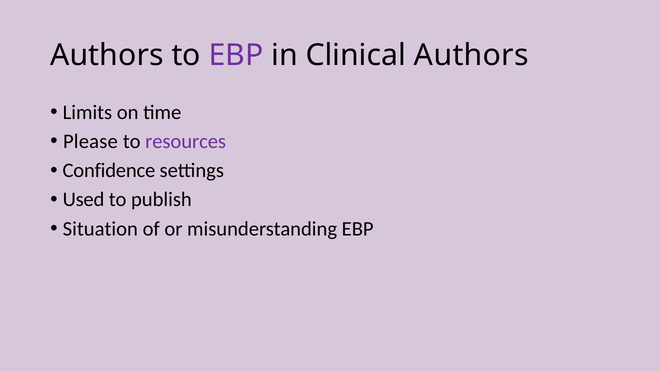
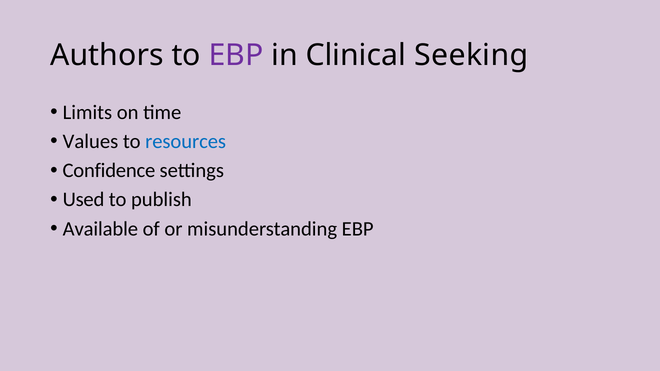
Clinical Authors: Authors -> Seeking (471, 55)
Please: Please -> Values (90, 141)
resources colour: purple -> blue (186, 141)
Situation: Situation -> Available (100, 229)
